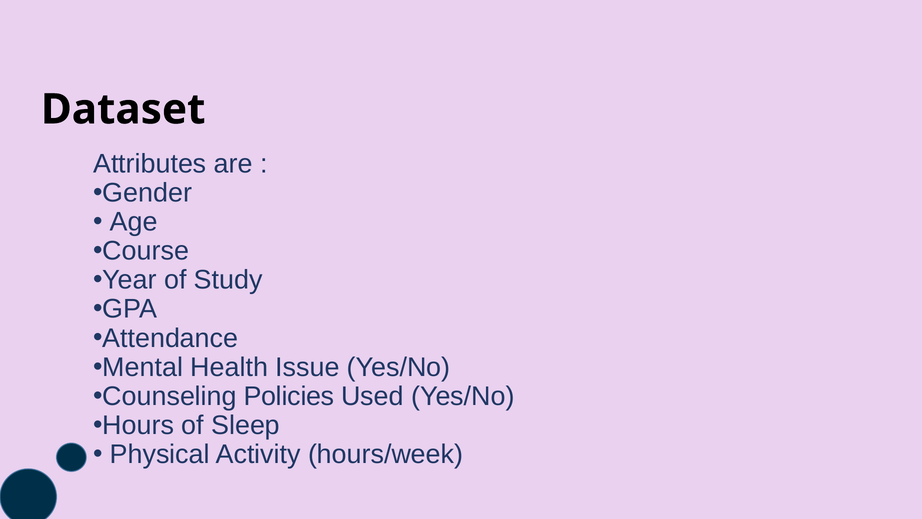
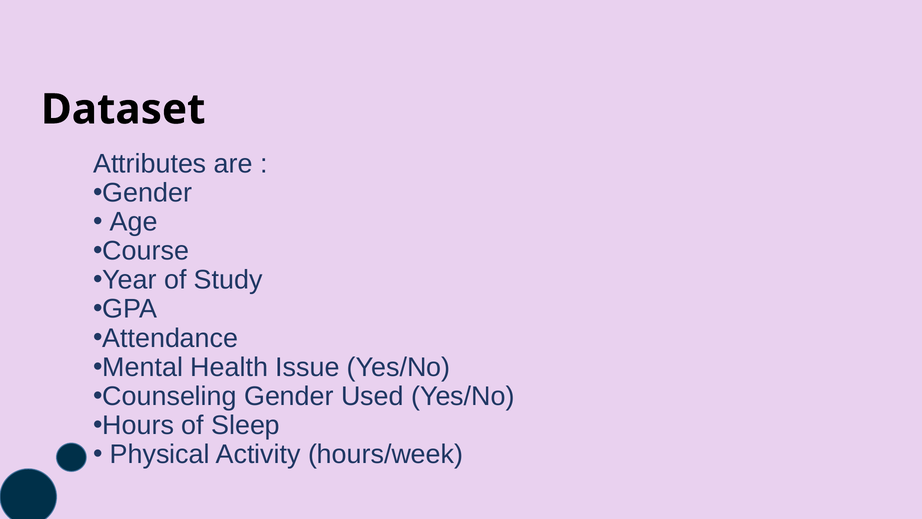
Counseling Policies: Policies -> Gender (289, 396)
